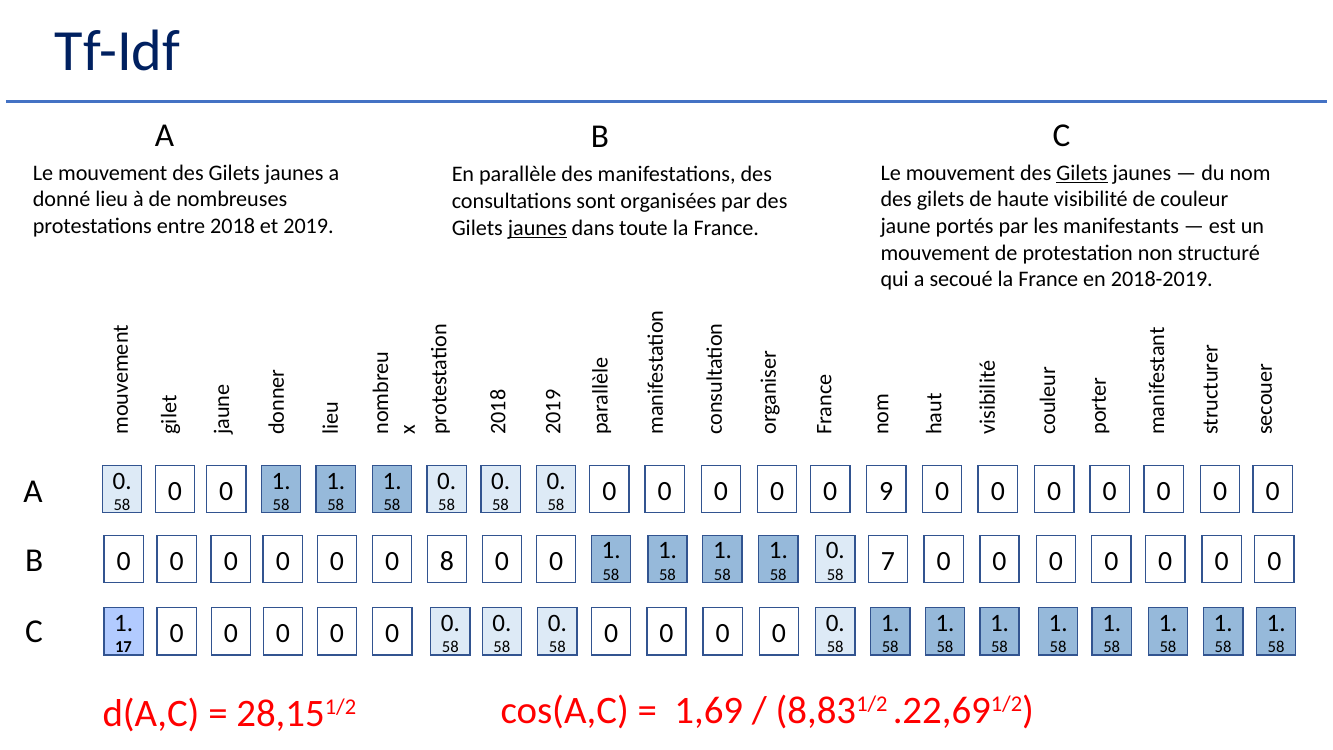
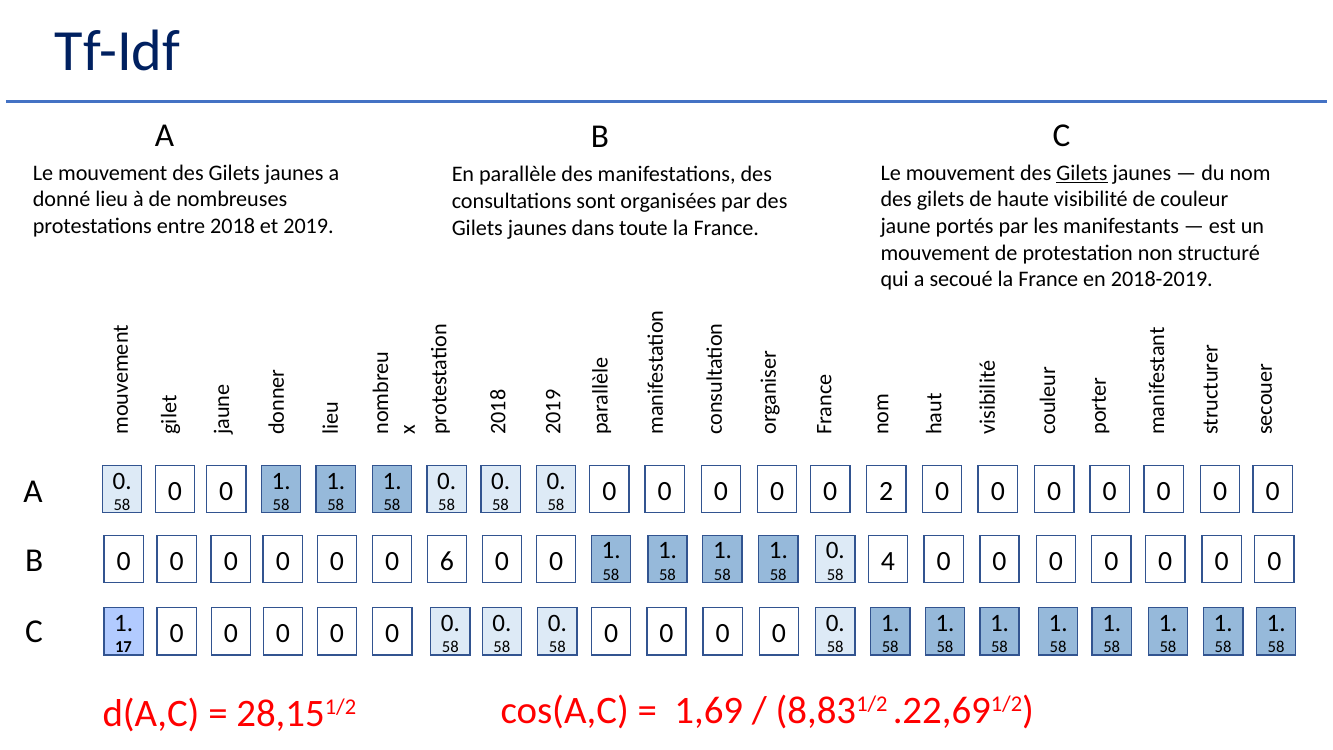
jaunes underline: present -> none (537, 228)
0 9: 9 -> 2 (886, 491)
0 8: 8 -> 6 (447, 561)
7: 7 -> 4 (888, 561)
